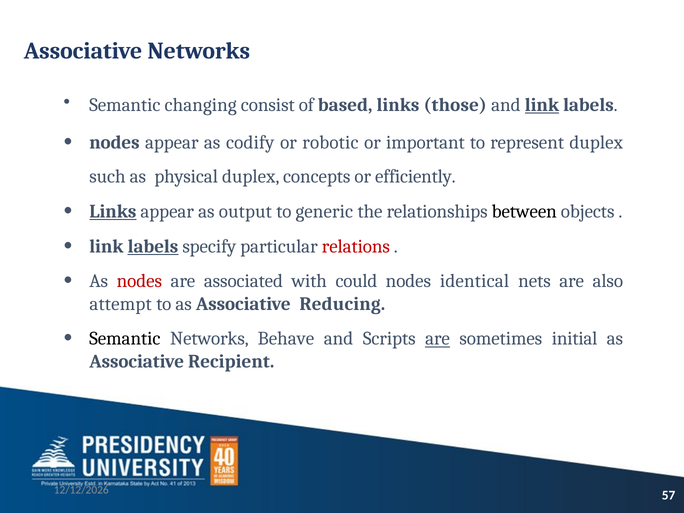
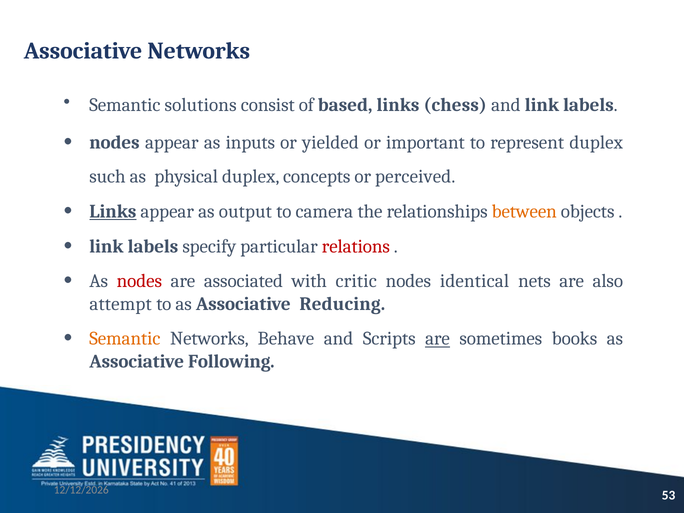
changing: changing -> solutions (201, 105)
those: those -> chess (455, 105)
link underline: present -> none (542, 105)
codify: codify -> inputs (250, 143)
robotic: robotic -> yielded (330, 143)
efficiently: efficiently -> perceived (415, 177)
generic: generic -> camera (324, 212)
between colour: black -> orange (524, 212)
labels underline: present -> none (153, 246)
could: could -> critic (356, 281)
Semantic colour: black -> orange (125, 339)
initial: initial -> books (575, 339)
Recipient: Recipient -> Following (231, 361)
57: 57 -> 53 (669, 495)
